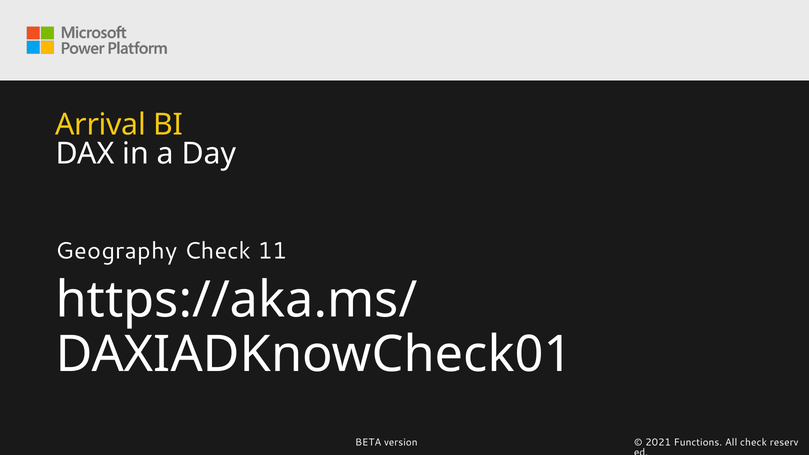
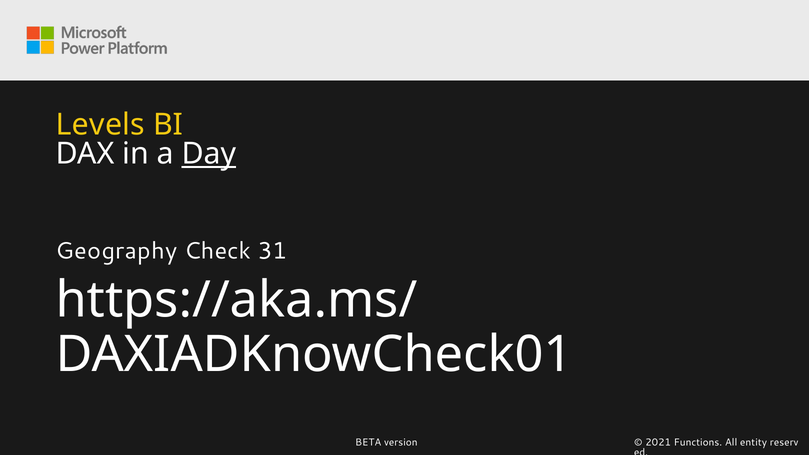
Arrival: Arrival -> Levels (100, 125)
Day underline: none -> present (209, 154)
11: 11 -> 31 (272, 251)
All check: check -> entity (753, 443)
